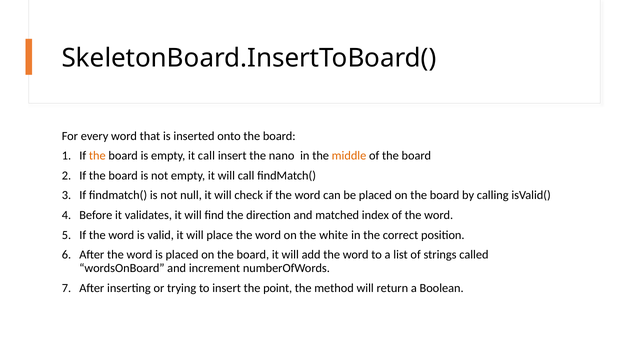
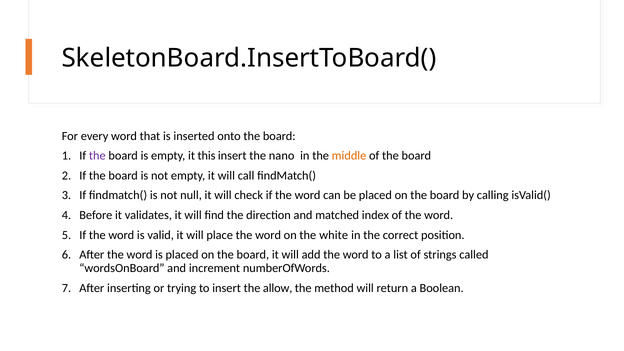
the colour: orange -> purple (97, 156)
it call: call -> this (207, 156)
point: point -> allow (278, 288)
